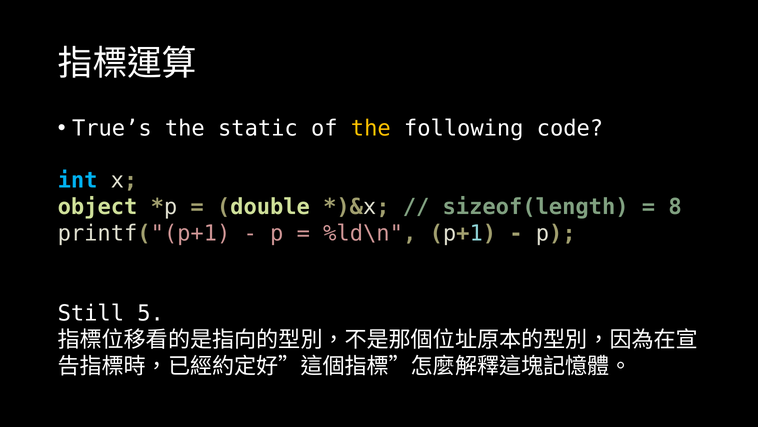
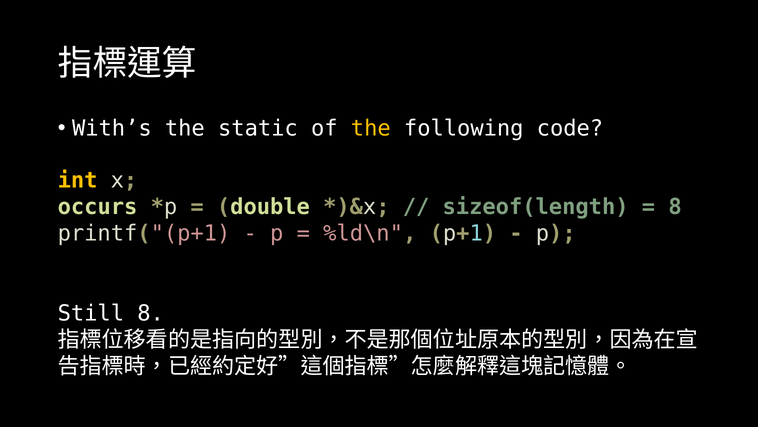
True’s: True’s -> With’s (112, 128)
int colour: light blue -> yellow (78, 180)
object: object -> occurs (98, 207)
Still 5: 5 -> 8 (151, 313)
